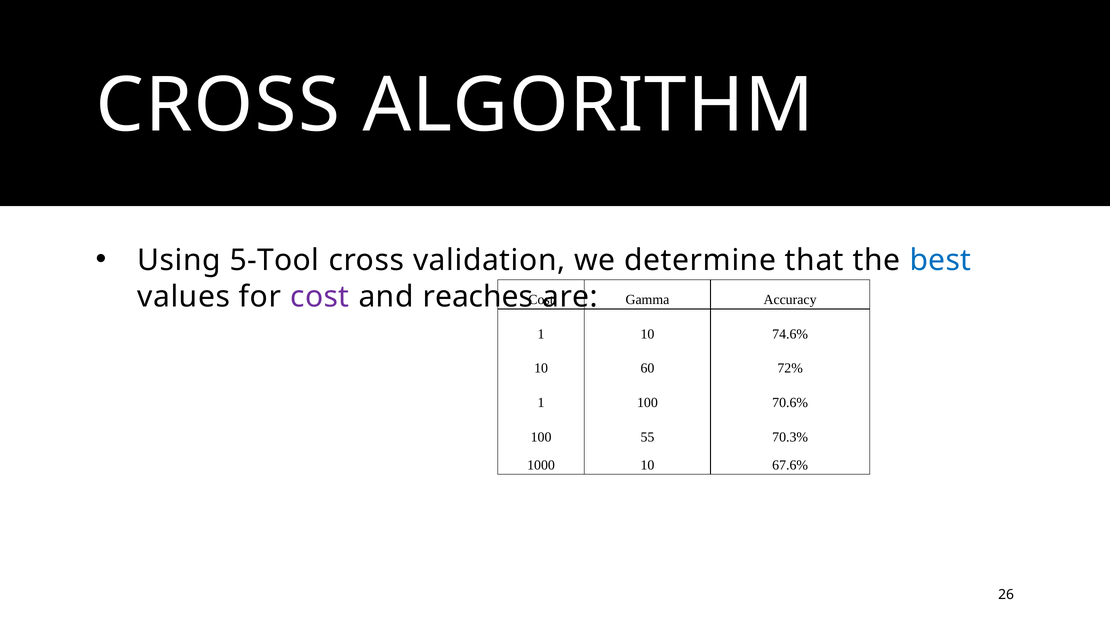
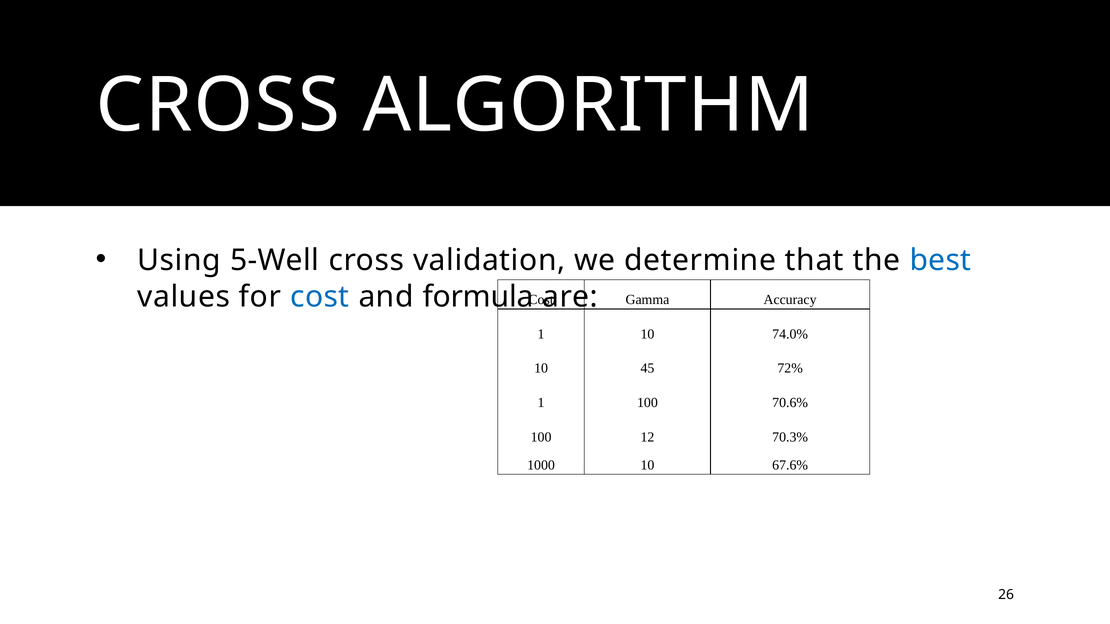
5-Tool: 5-Tool -> 5-Well (275, 260)
cost colour: purple -> blue (320, 297)
reaches: reaches -> formula (478, 297)
74.6%: 74.6% -> 74.0% (790, 334)
60: 60 -> 45 (647, 369)
55: 55 -> 12 (647, 437)
